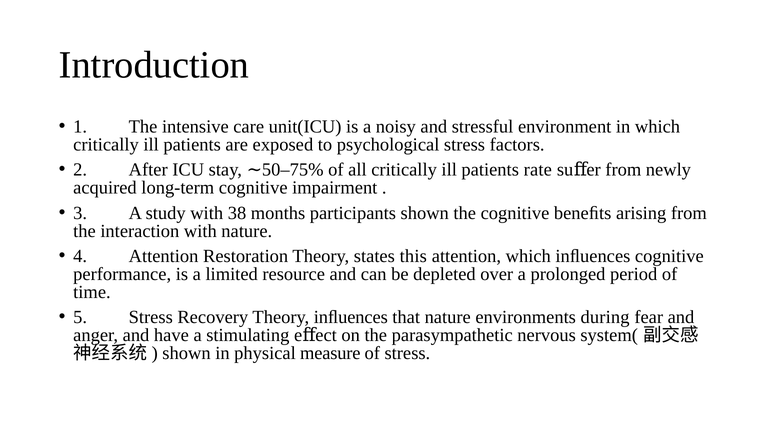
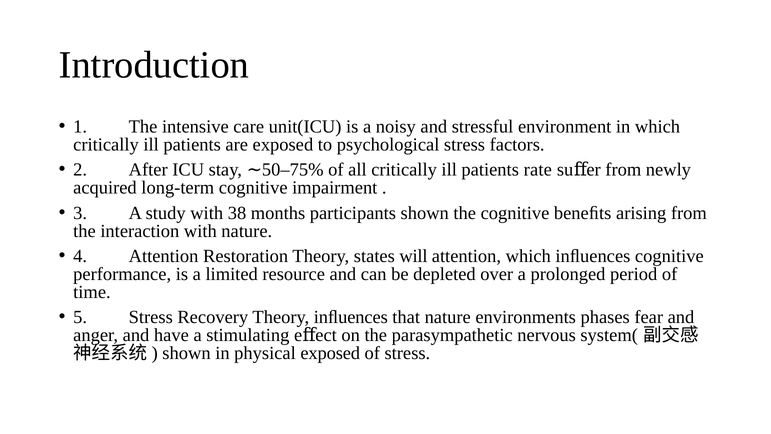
this: this -> will (413, 256)
during: during -> phases (605, 317)
physical measure: measure -> exposed (330, 353)
